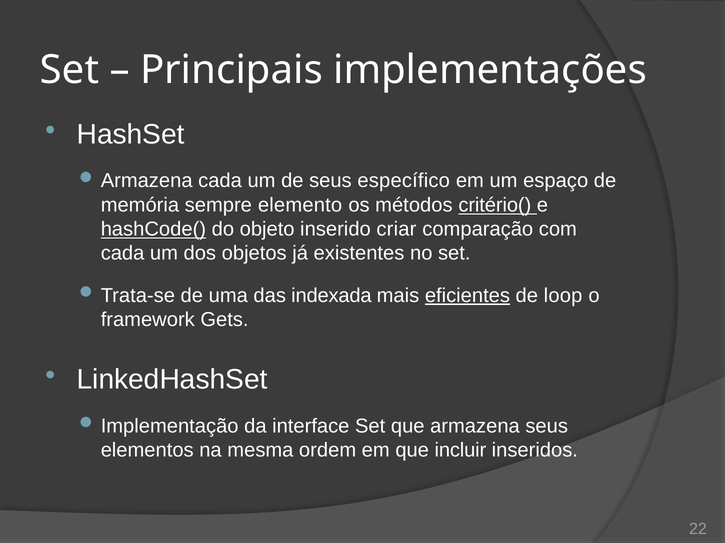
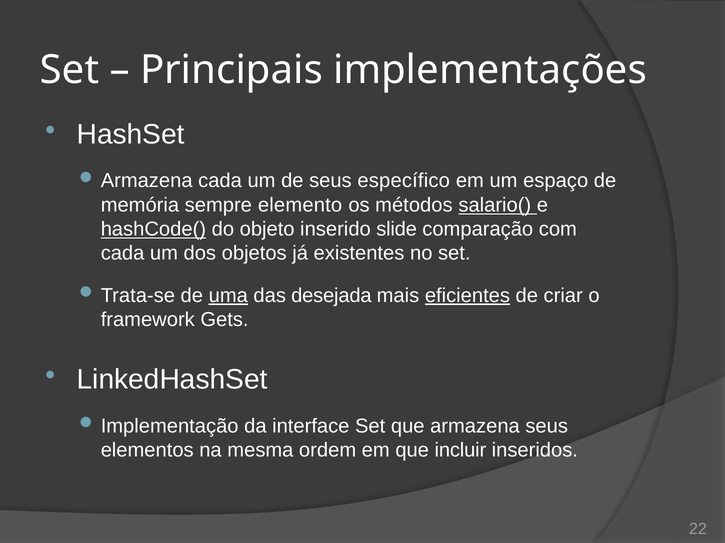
critério(: critério( -> salario( (495, 205)
criar: criar -> slide (397, 229)
uma underline: none -> present (228, 296)
indexada: indexada -> desejada (331, 296)
loop: loop -> criar (563, 296)
